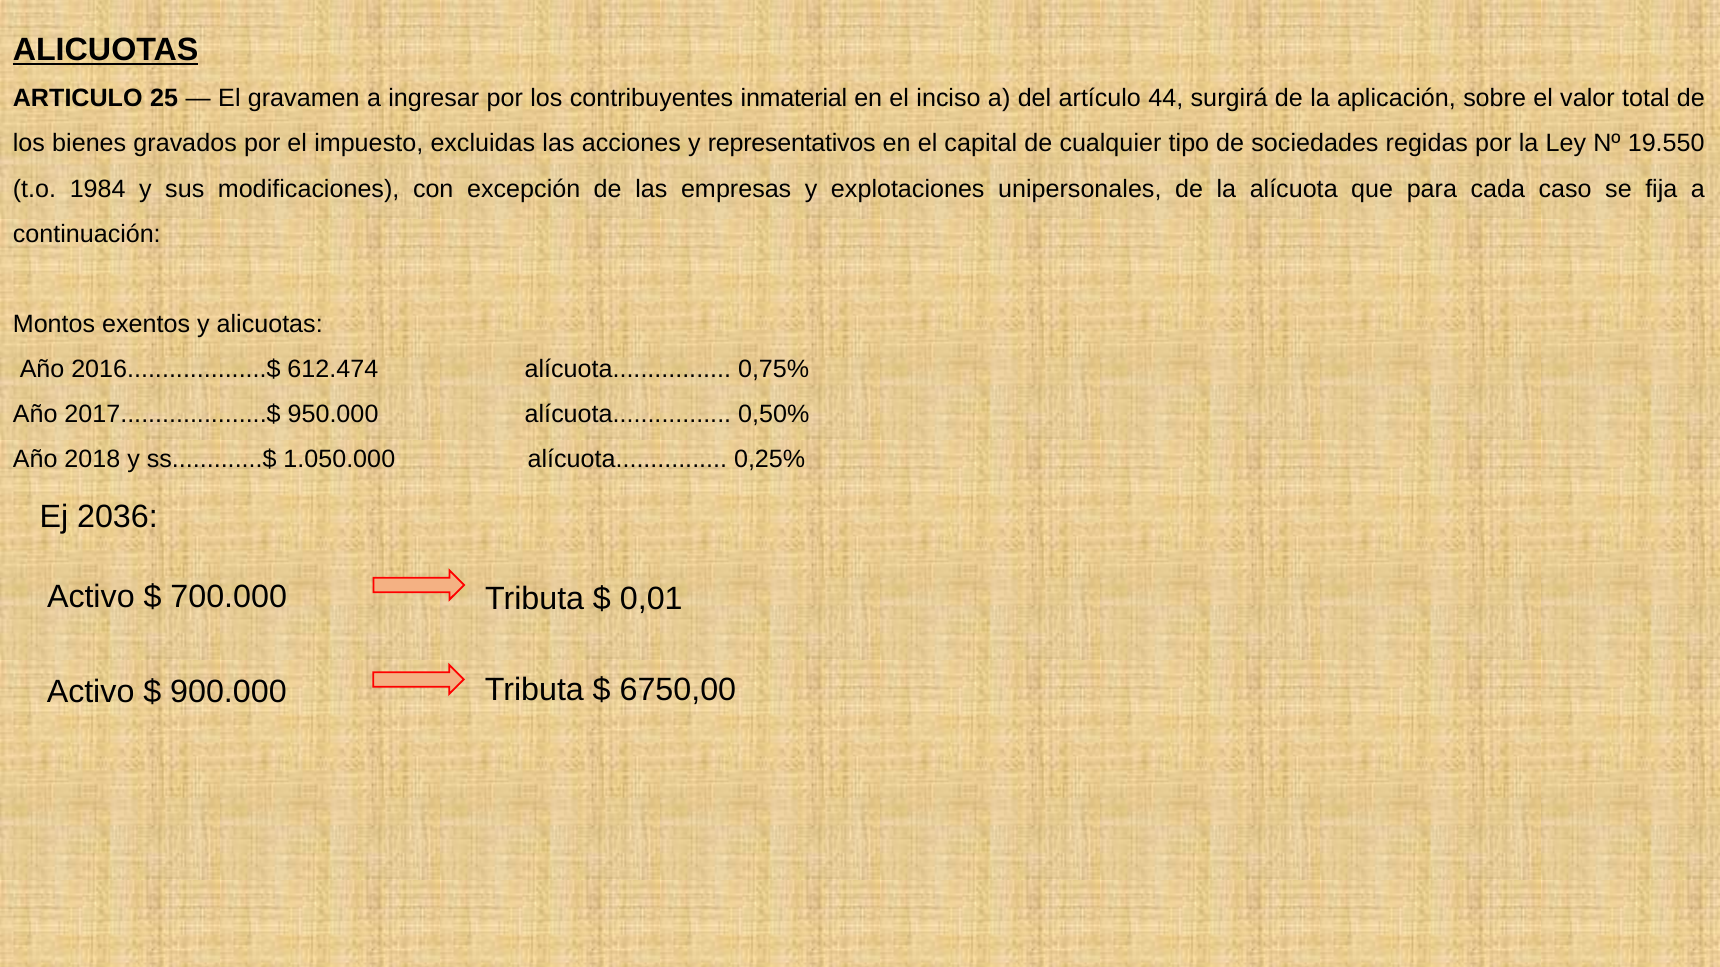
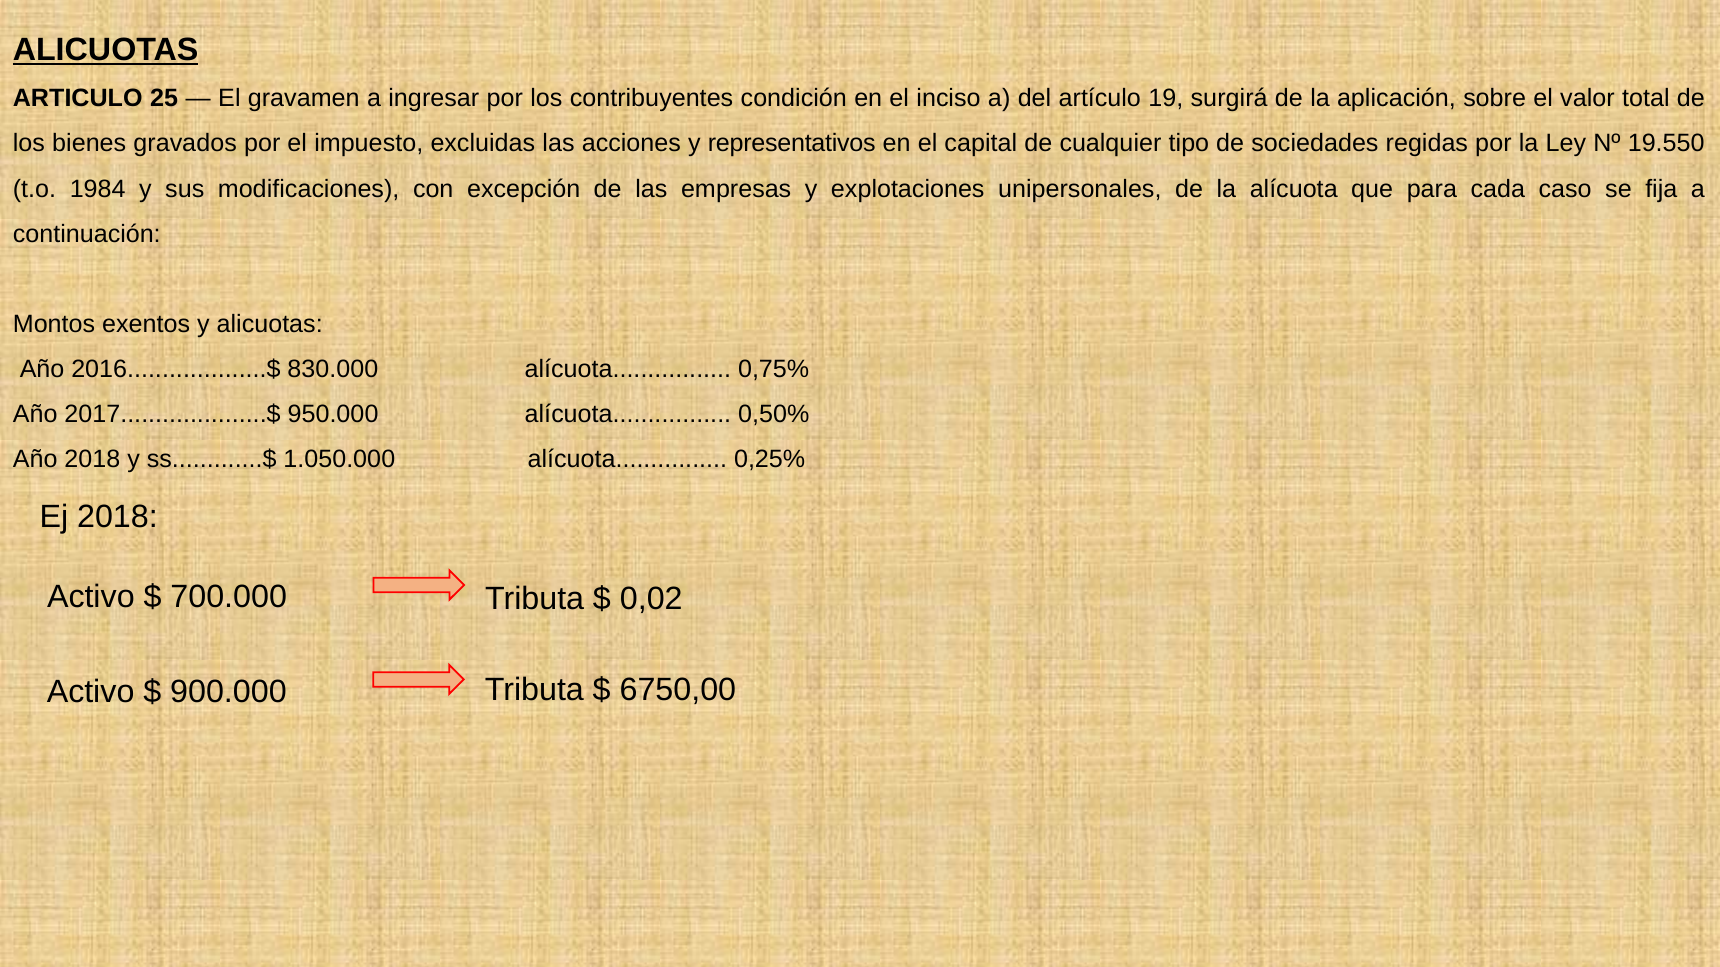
inmaterial: inmaterial -> condición (794, 99)
44: 44 -> 19 (1166, 99)
612.474: 612.474 -> 830.000 (333, 370)
Ej 2036: 2036 -> 2018 (117, 517)
0,01: 0,01 -> 0,02 (651, 599)
